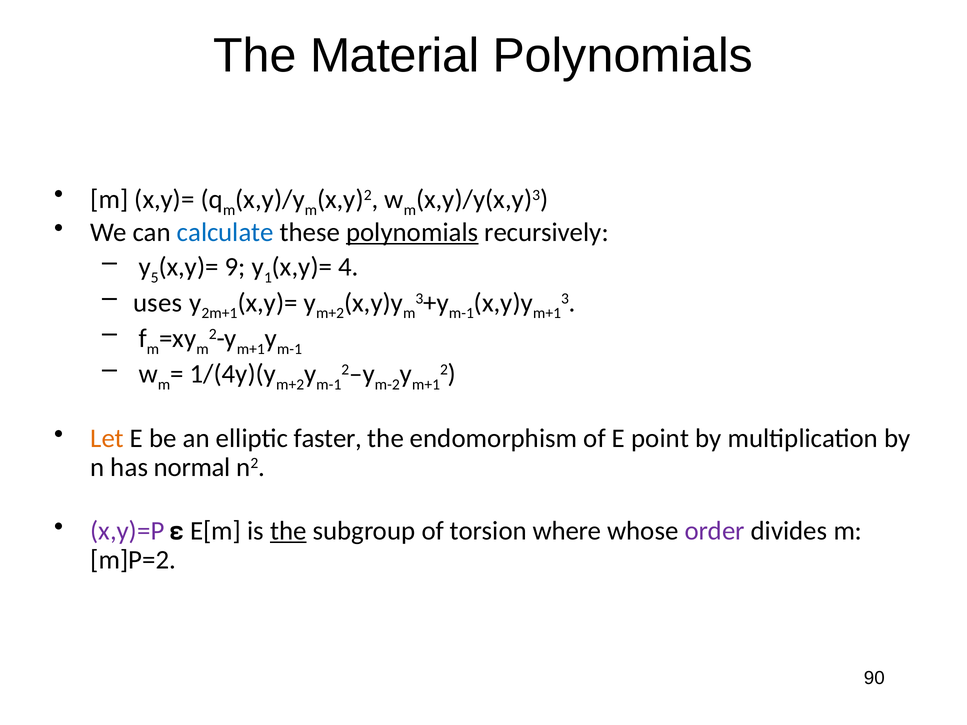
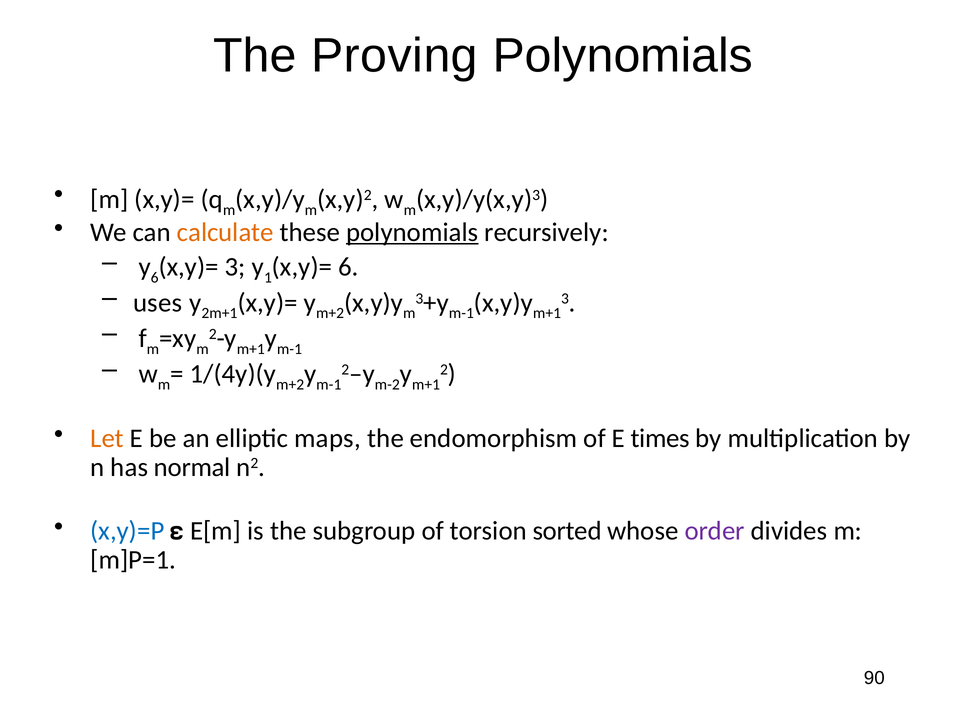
Material: Material -> Proving (394, 56)
calculate colour: blue -> orange (225, 232)
5: 5 -> 6 (155, 278)
x,y)= 9: 9 -> 3 (235, 267)
x,y)= 4: 4 -> 6 (348, 267)
faster: faster -> maps (328, 439)
point: point -> times (660, 439)
x,y)=P colour: purple -> blue (127, 531)
the underline: present -> none (288, 531)
where: where -> sorted (567, 531)
m]P=2: m]P=2 -> m]P=1 (133, 560)
